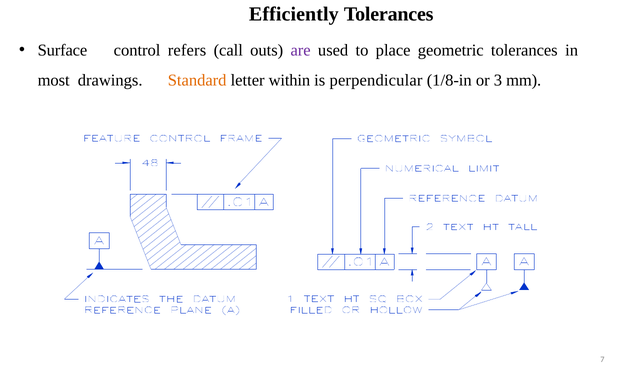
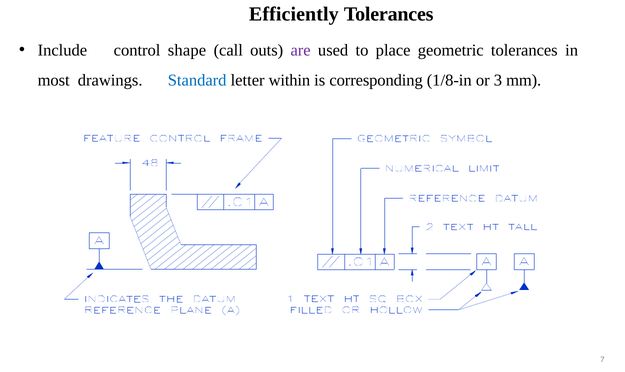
Surface: Surface -> Include (62, 50)
refers: refers -> shape (187, 50)
Standard colour: orange -> blue (197, 80)
perpendicular: perpendicular -> corresponding (376, 80)
